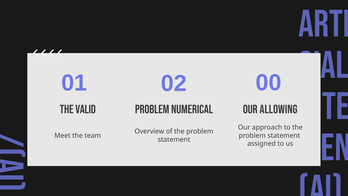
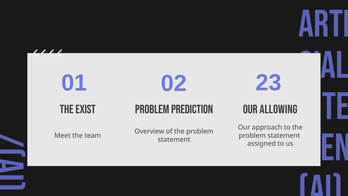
00: 00 -> 23 (269, 83)
VALID: VALID -> EXIST (86, 109)
NUMERICAL: NUMERICAL -> PREDICTION (192, 109)
